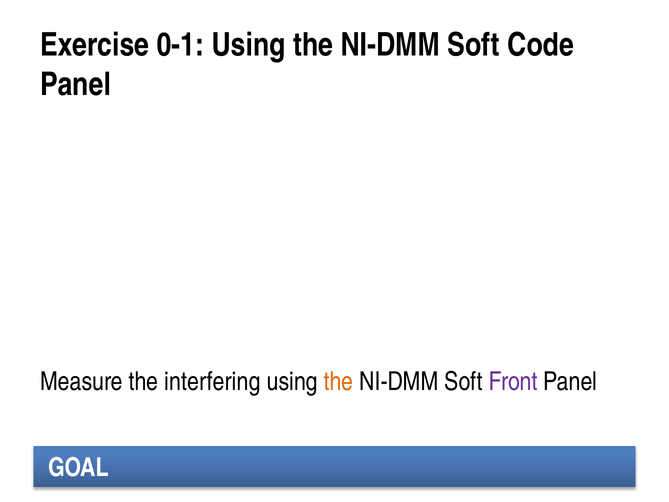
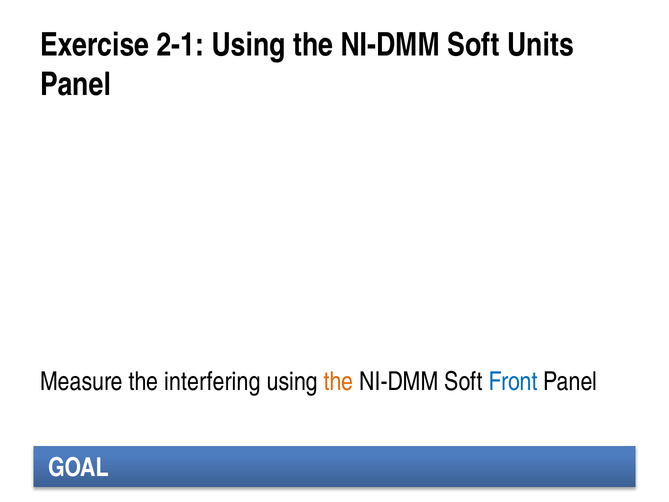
0-1: 0-1 -> 2-1 (180, 45)
Code: Code -> Units (541, 45)
Front colour: purple -> blue (513, 381)
